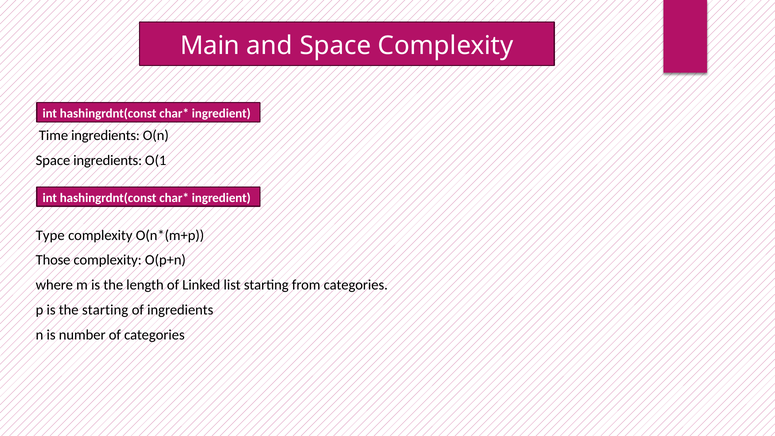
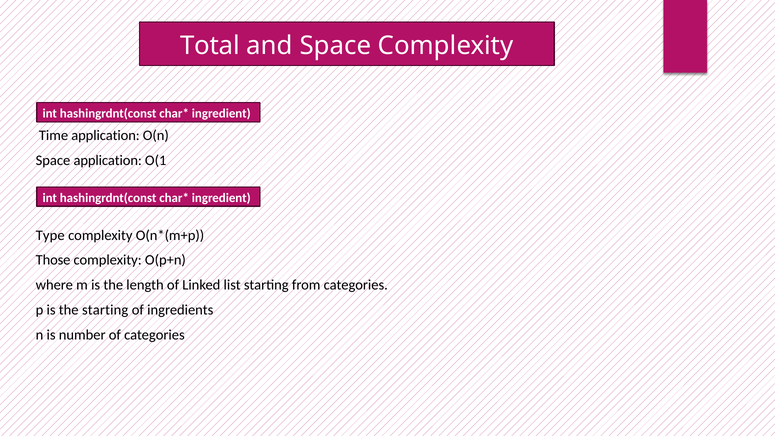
Main: Main -> Total (210, 46)
Time ingredients: ingredients -> application (106, 136)
Space ingredients: ingredients -> application (108, 160)
